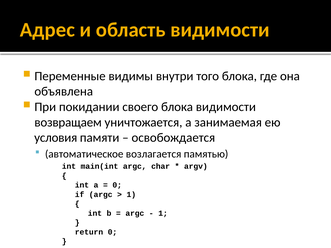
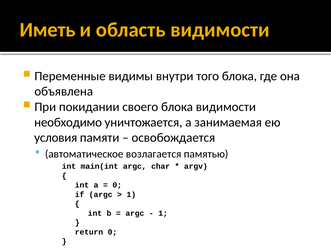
Адрес: Адрес -> Иметь (48, 30)
возвращаем: возвращаем -> необходимо (68, 122)
